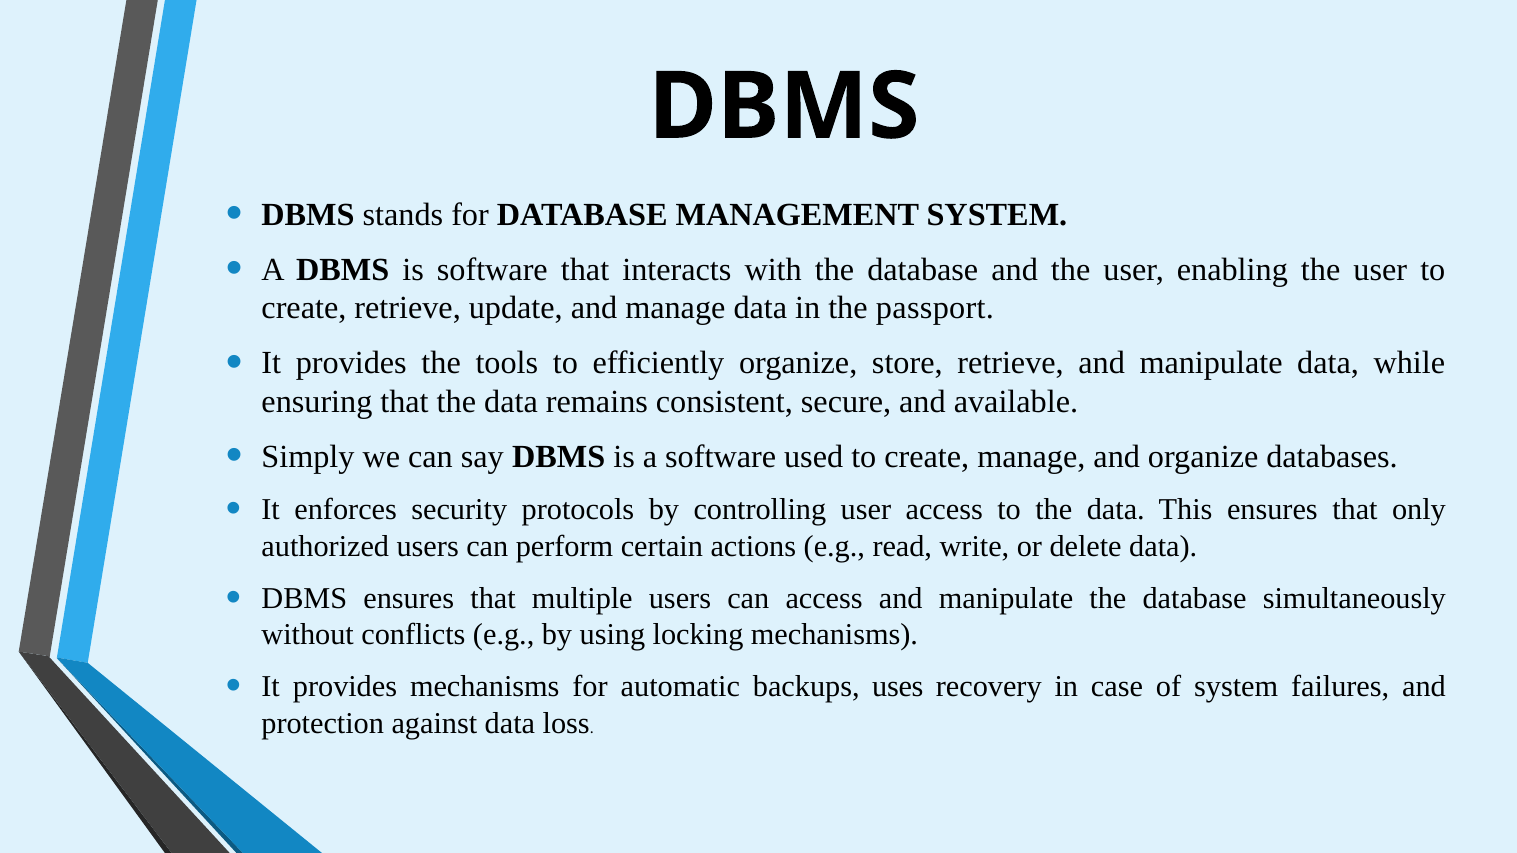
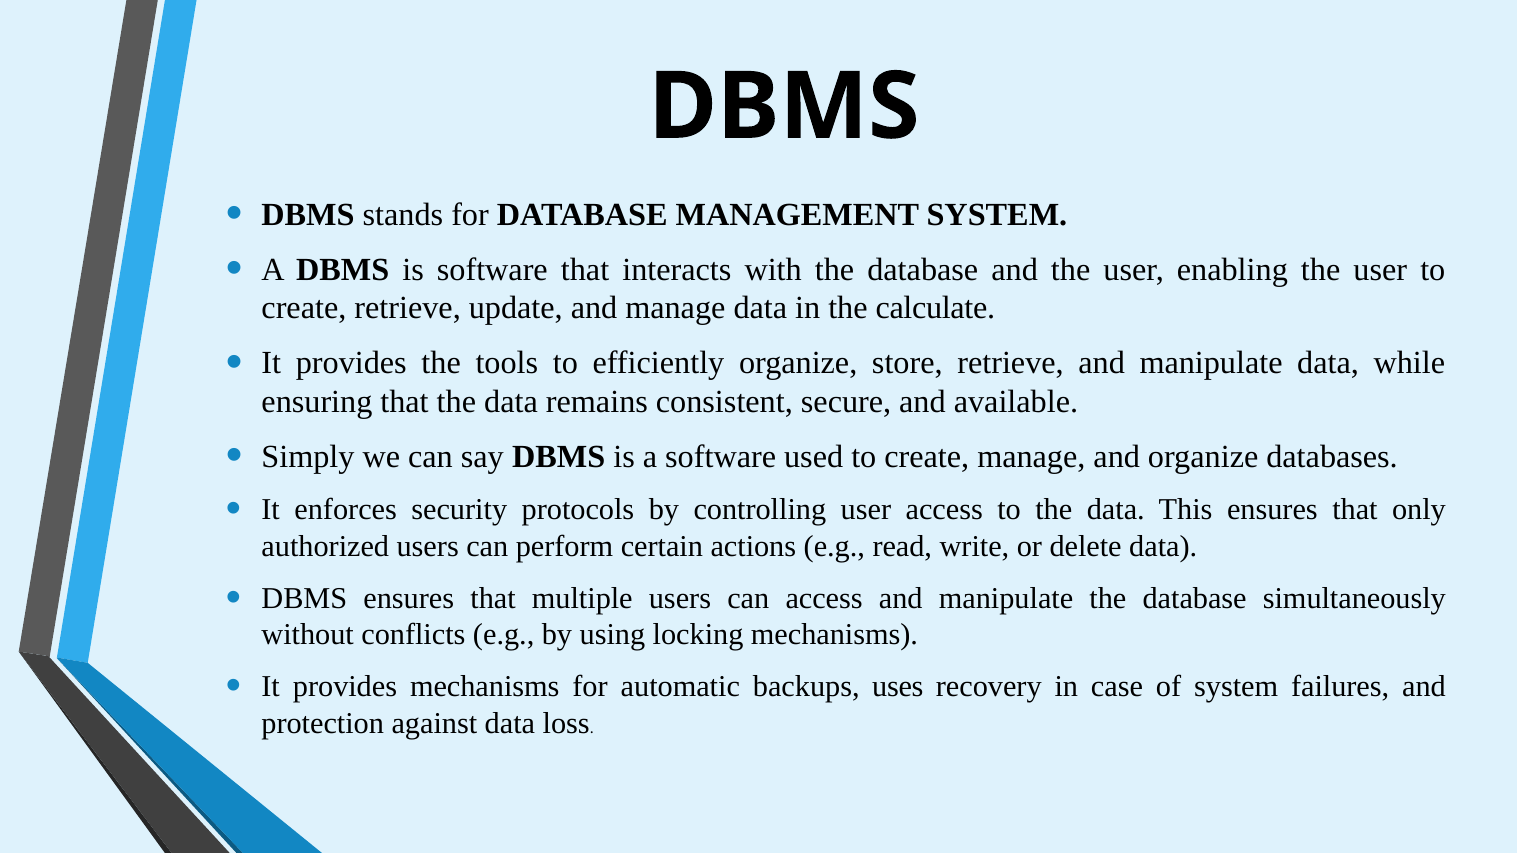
passport: passport -> calculate (935, 308)
